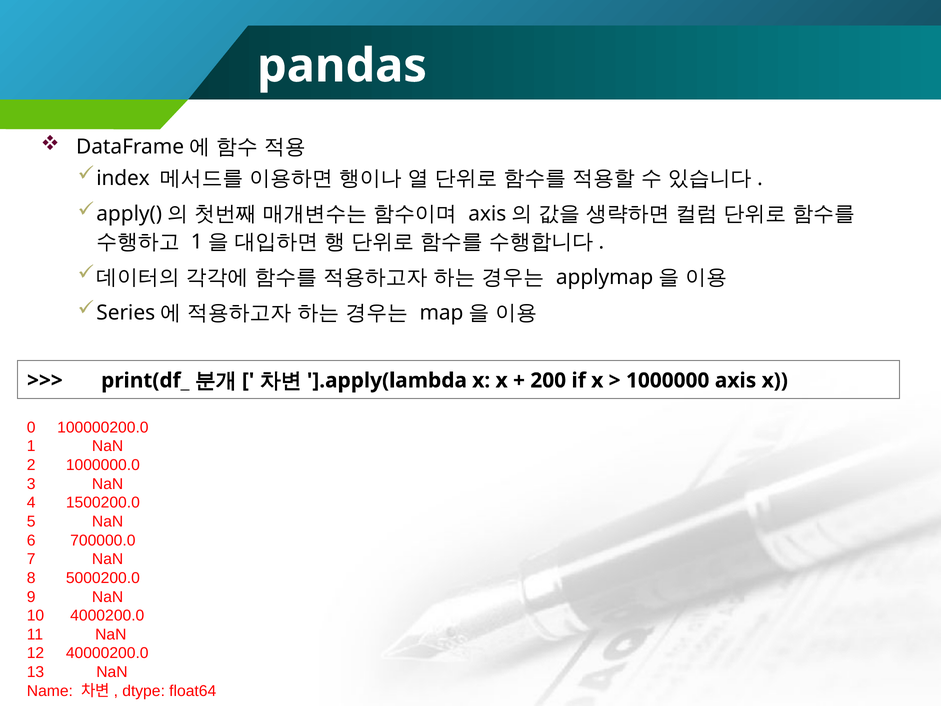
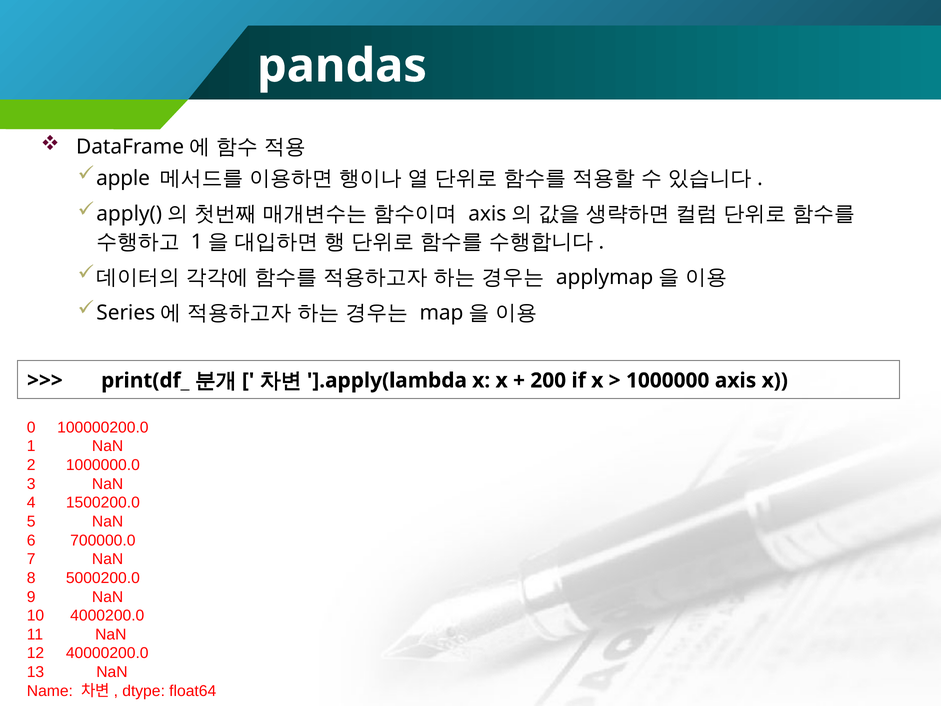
index: index -> apple (123, 178)
